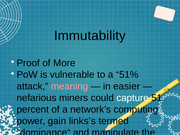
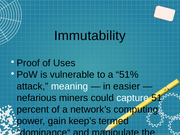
More: More -> Uses (64, 63)
meaning colour: pink -> white (70, 86)
links’s: links’s -> keep’s (82, 121)
